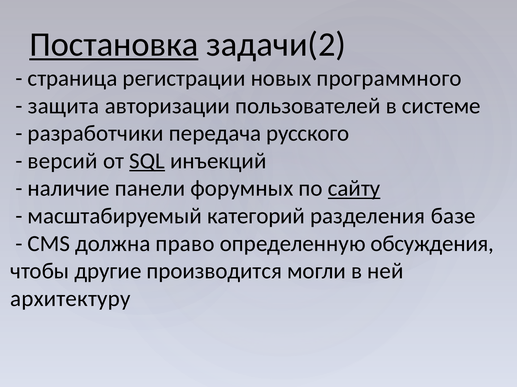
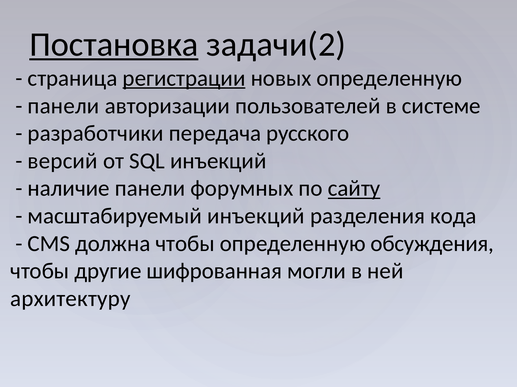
регистрации underline: none -> present (184, 78)
новых программного: программного -> определенную (389, 78)
защита: защита -> панели (63, 106)
SQL underline: present -> none (147, 161)
масштабируемый категорий: категорий -> инъекций (256, 216)
базе: базе -> кода (453, 216)
должна право: право -> чтобы (185, 244)
производится: производится -> шифрованная (214, 271)
